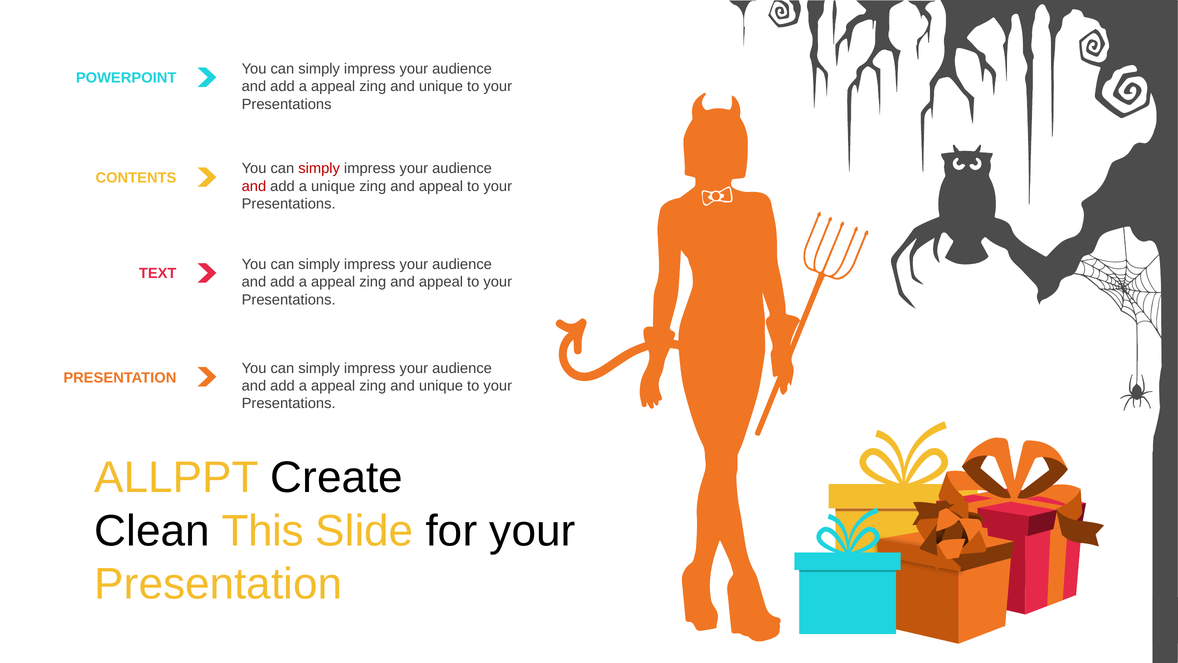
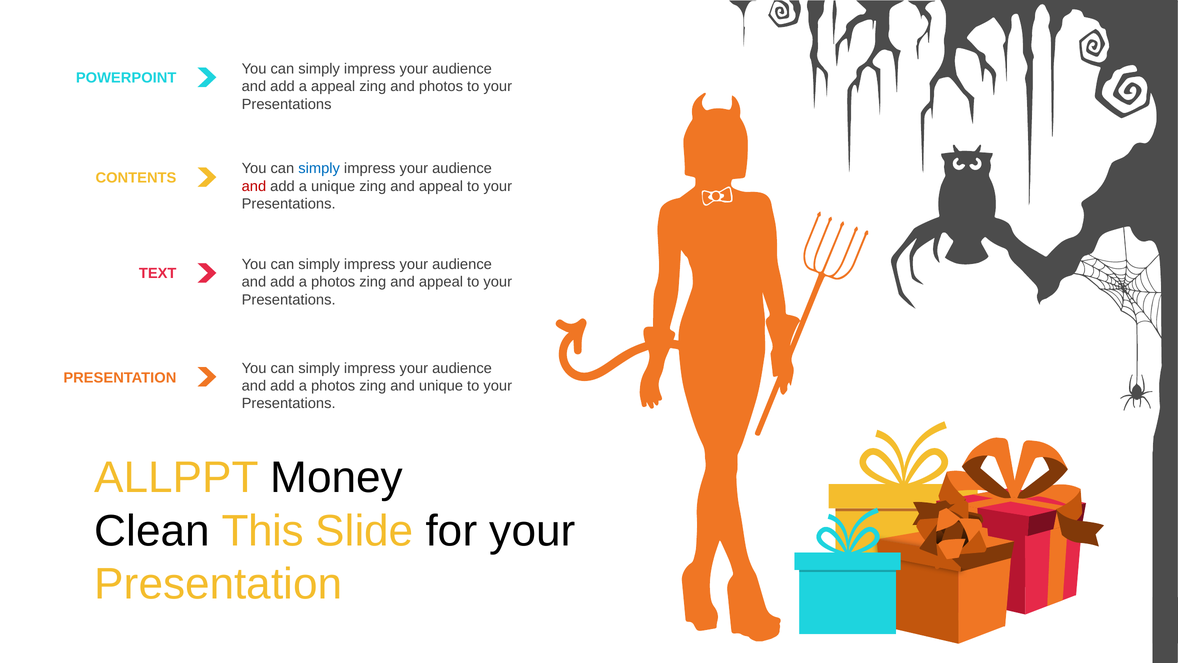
unique: unique -> photos (441, 86)
simply colour: red -> blue (319, 169)
appeal: appeal -> photos (333, 282)
appeal: appeal -> photos (333, 386)
Create: Create -> Money (337, 478)
